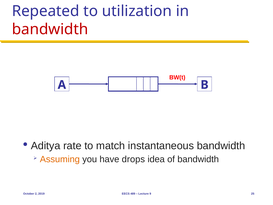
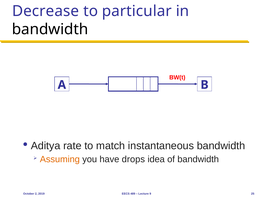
Repeated: Repeated -> Decrease (46, 11)
utilization: utilization -> particular (137, 11)
bandwidth colour: red -> black (50, 29)
